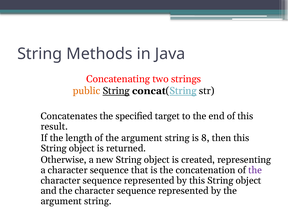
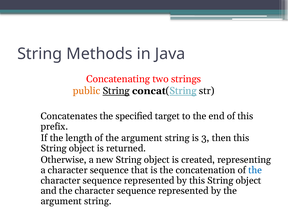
result: result -> prefix (54, 126)
8: 8 -> 3 (205, 138)
the colour: purple -> blue (255, 170)
